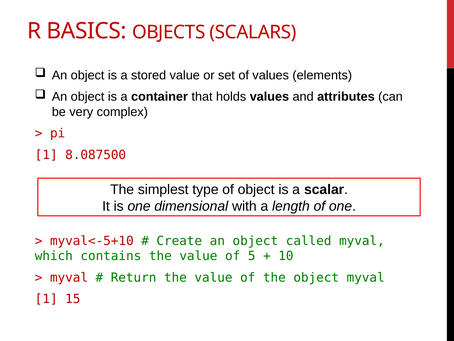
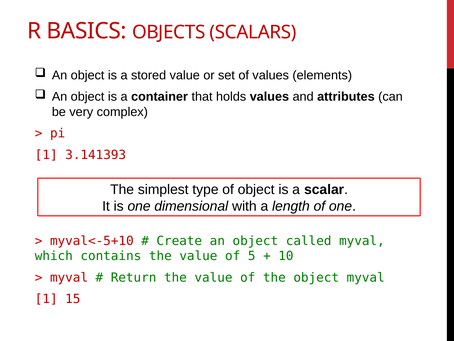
8.087500: 8.087500 -> 3.141393 (96, 155)
